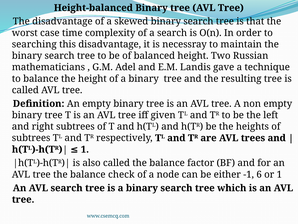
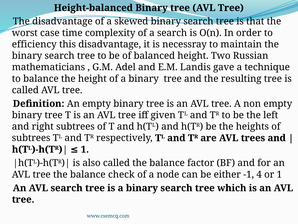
searching: searching -> efficiency (34, 44)
6: 6 -> 4 (259, 174)
